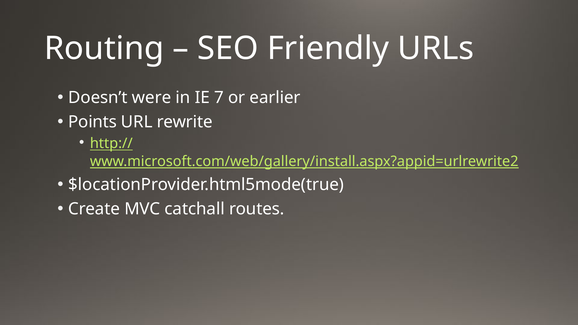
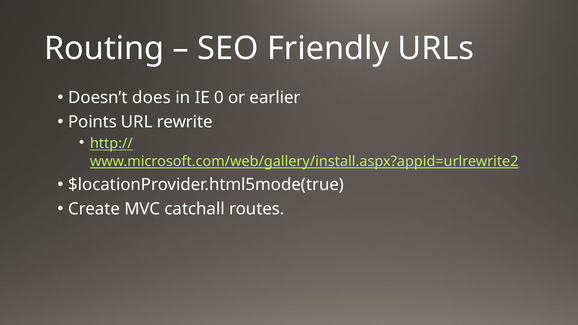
were: were -> does (151, 98)
7: 7 -> 0 (219, 98)
